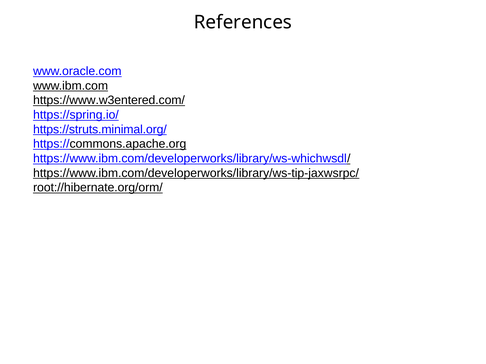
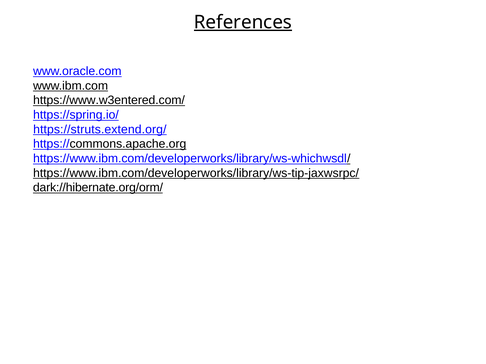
References underline: none -> present (243, 22)
https://struts.minimal.org/: https://struts.minimal.org/ -> https://struts.extend.org/ (100, 130)
root://hibernate.org/orm/: root://hibernate.org/orm/ -> dark://hibernate.org/orm/ (98, 188)
